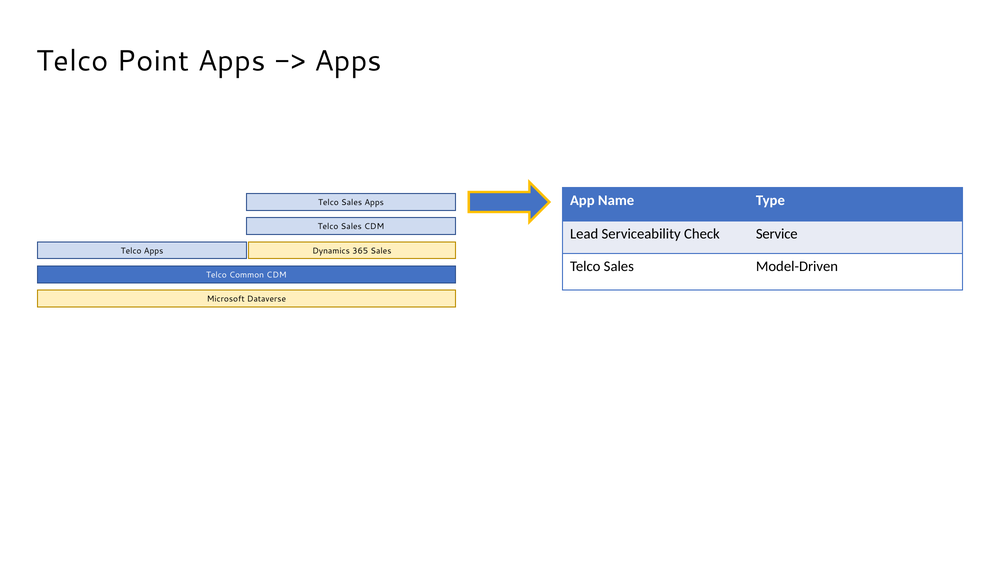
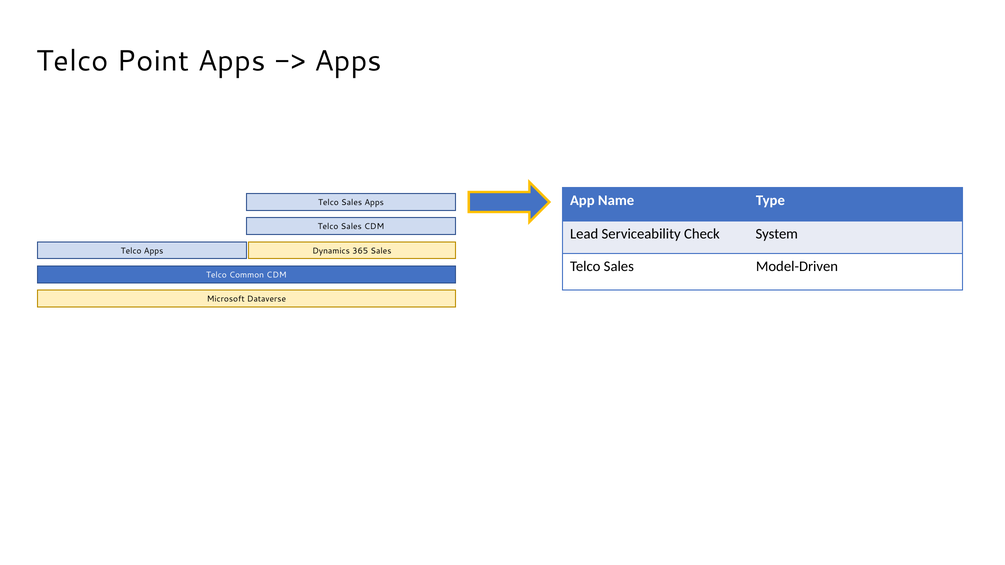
Service: Service -> System (777, 234)
